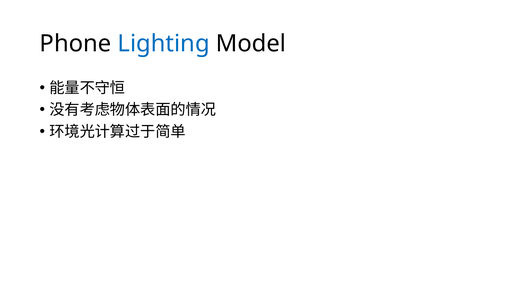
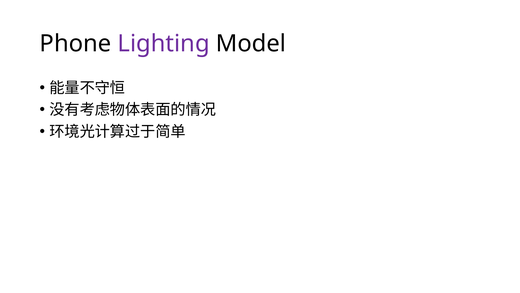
Lighting colour: blue -> purple (164, 44)
